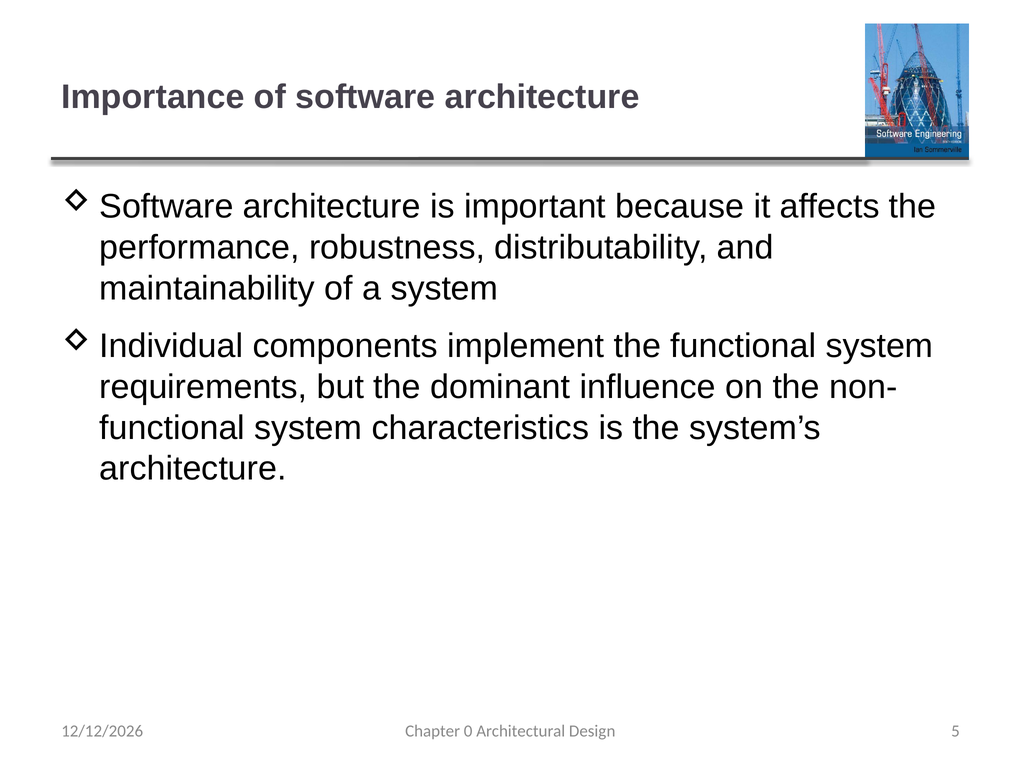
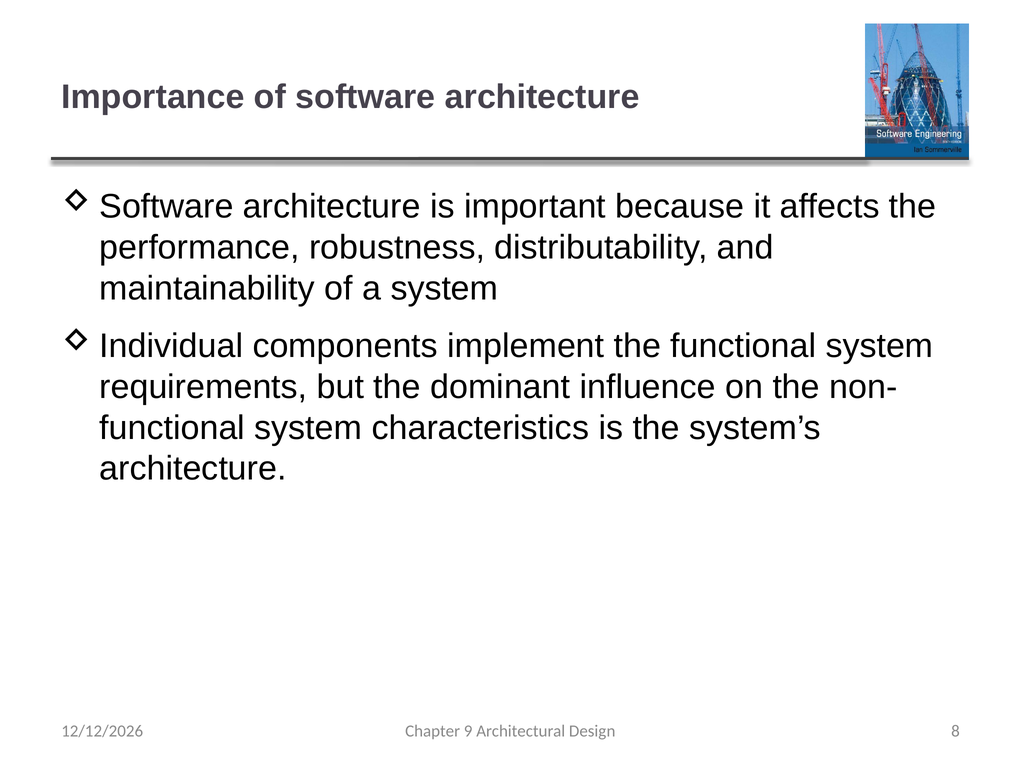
0: 0 -> 9 (468, 731)
5: 5 -> 8 (956, 731)
